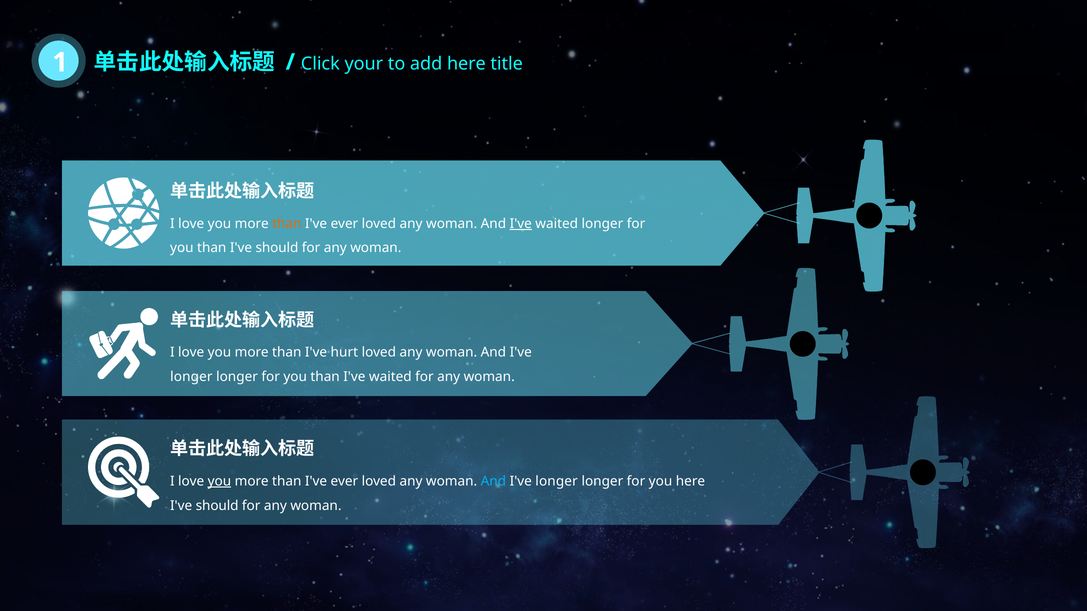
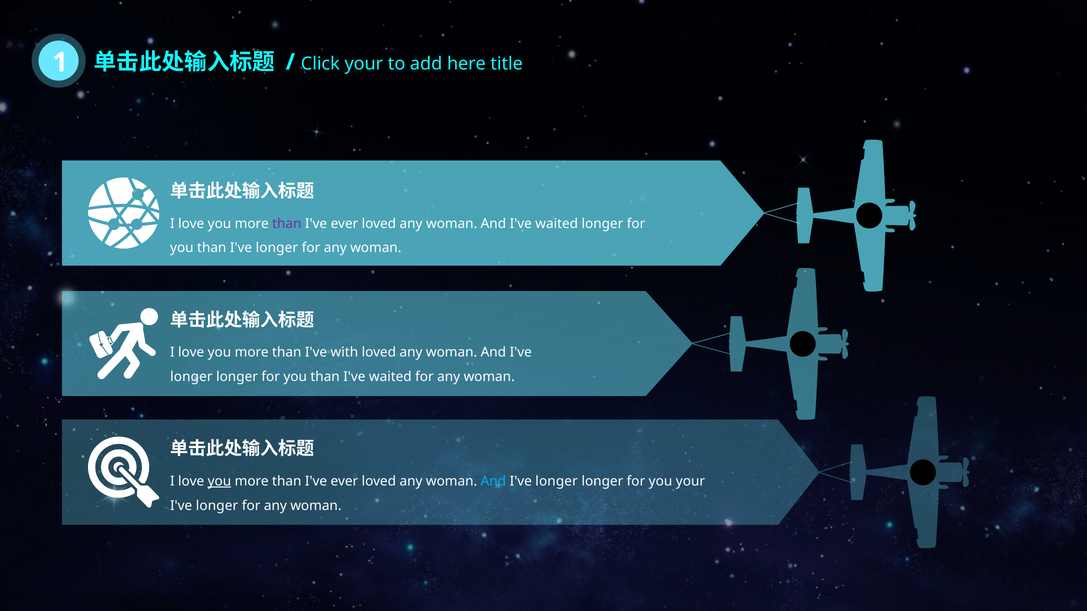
than colour: orange -> purple (287, 224)
I've underline: present -> none (521, 224)
than I've should: should -> longer (277, 248)
hurt: hurt -> with (344, 353)
you here: here -> your (690, 481)
should: should -> longer (217, 506)
